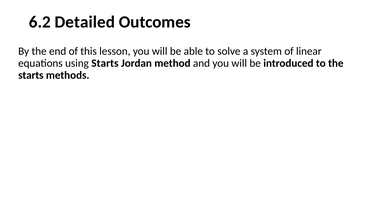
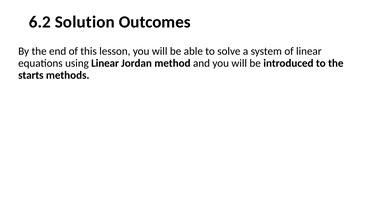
Detailed: Detailed -> Solution (85, 22)
using Starts: Starts -> Linear (105, 63)
